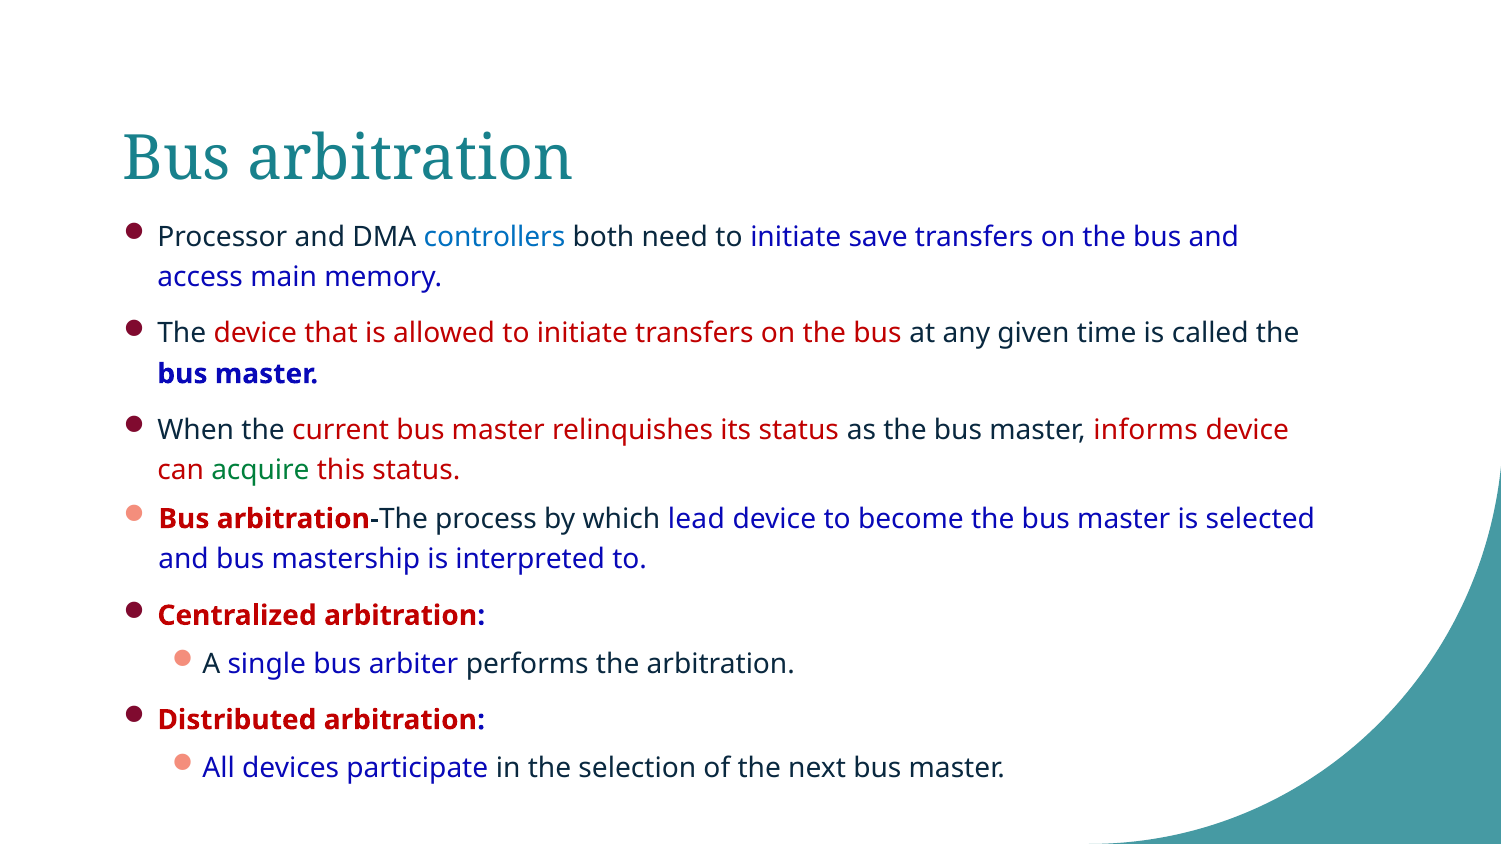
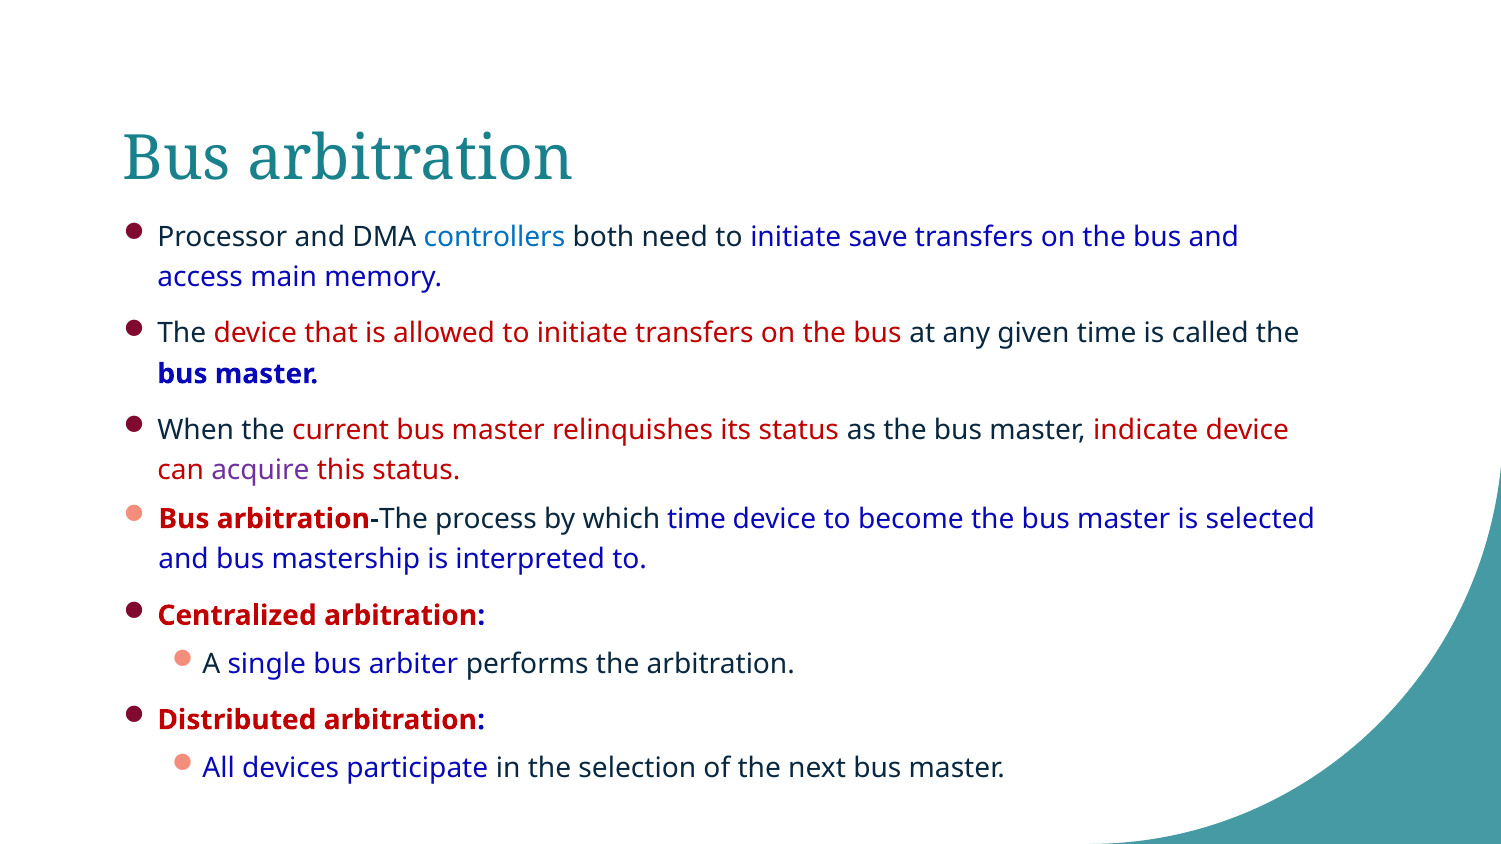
informs: informs -> indicate (1146, 430)
acquire colour: green -> purple (260, 471)
which lead: lead -> time (697, 519)
